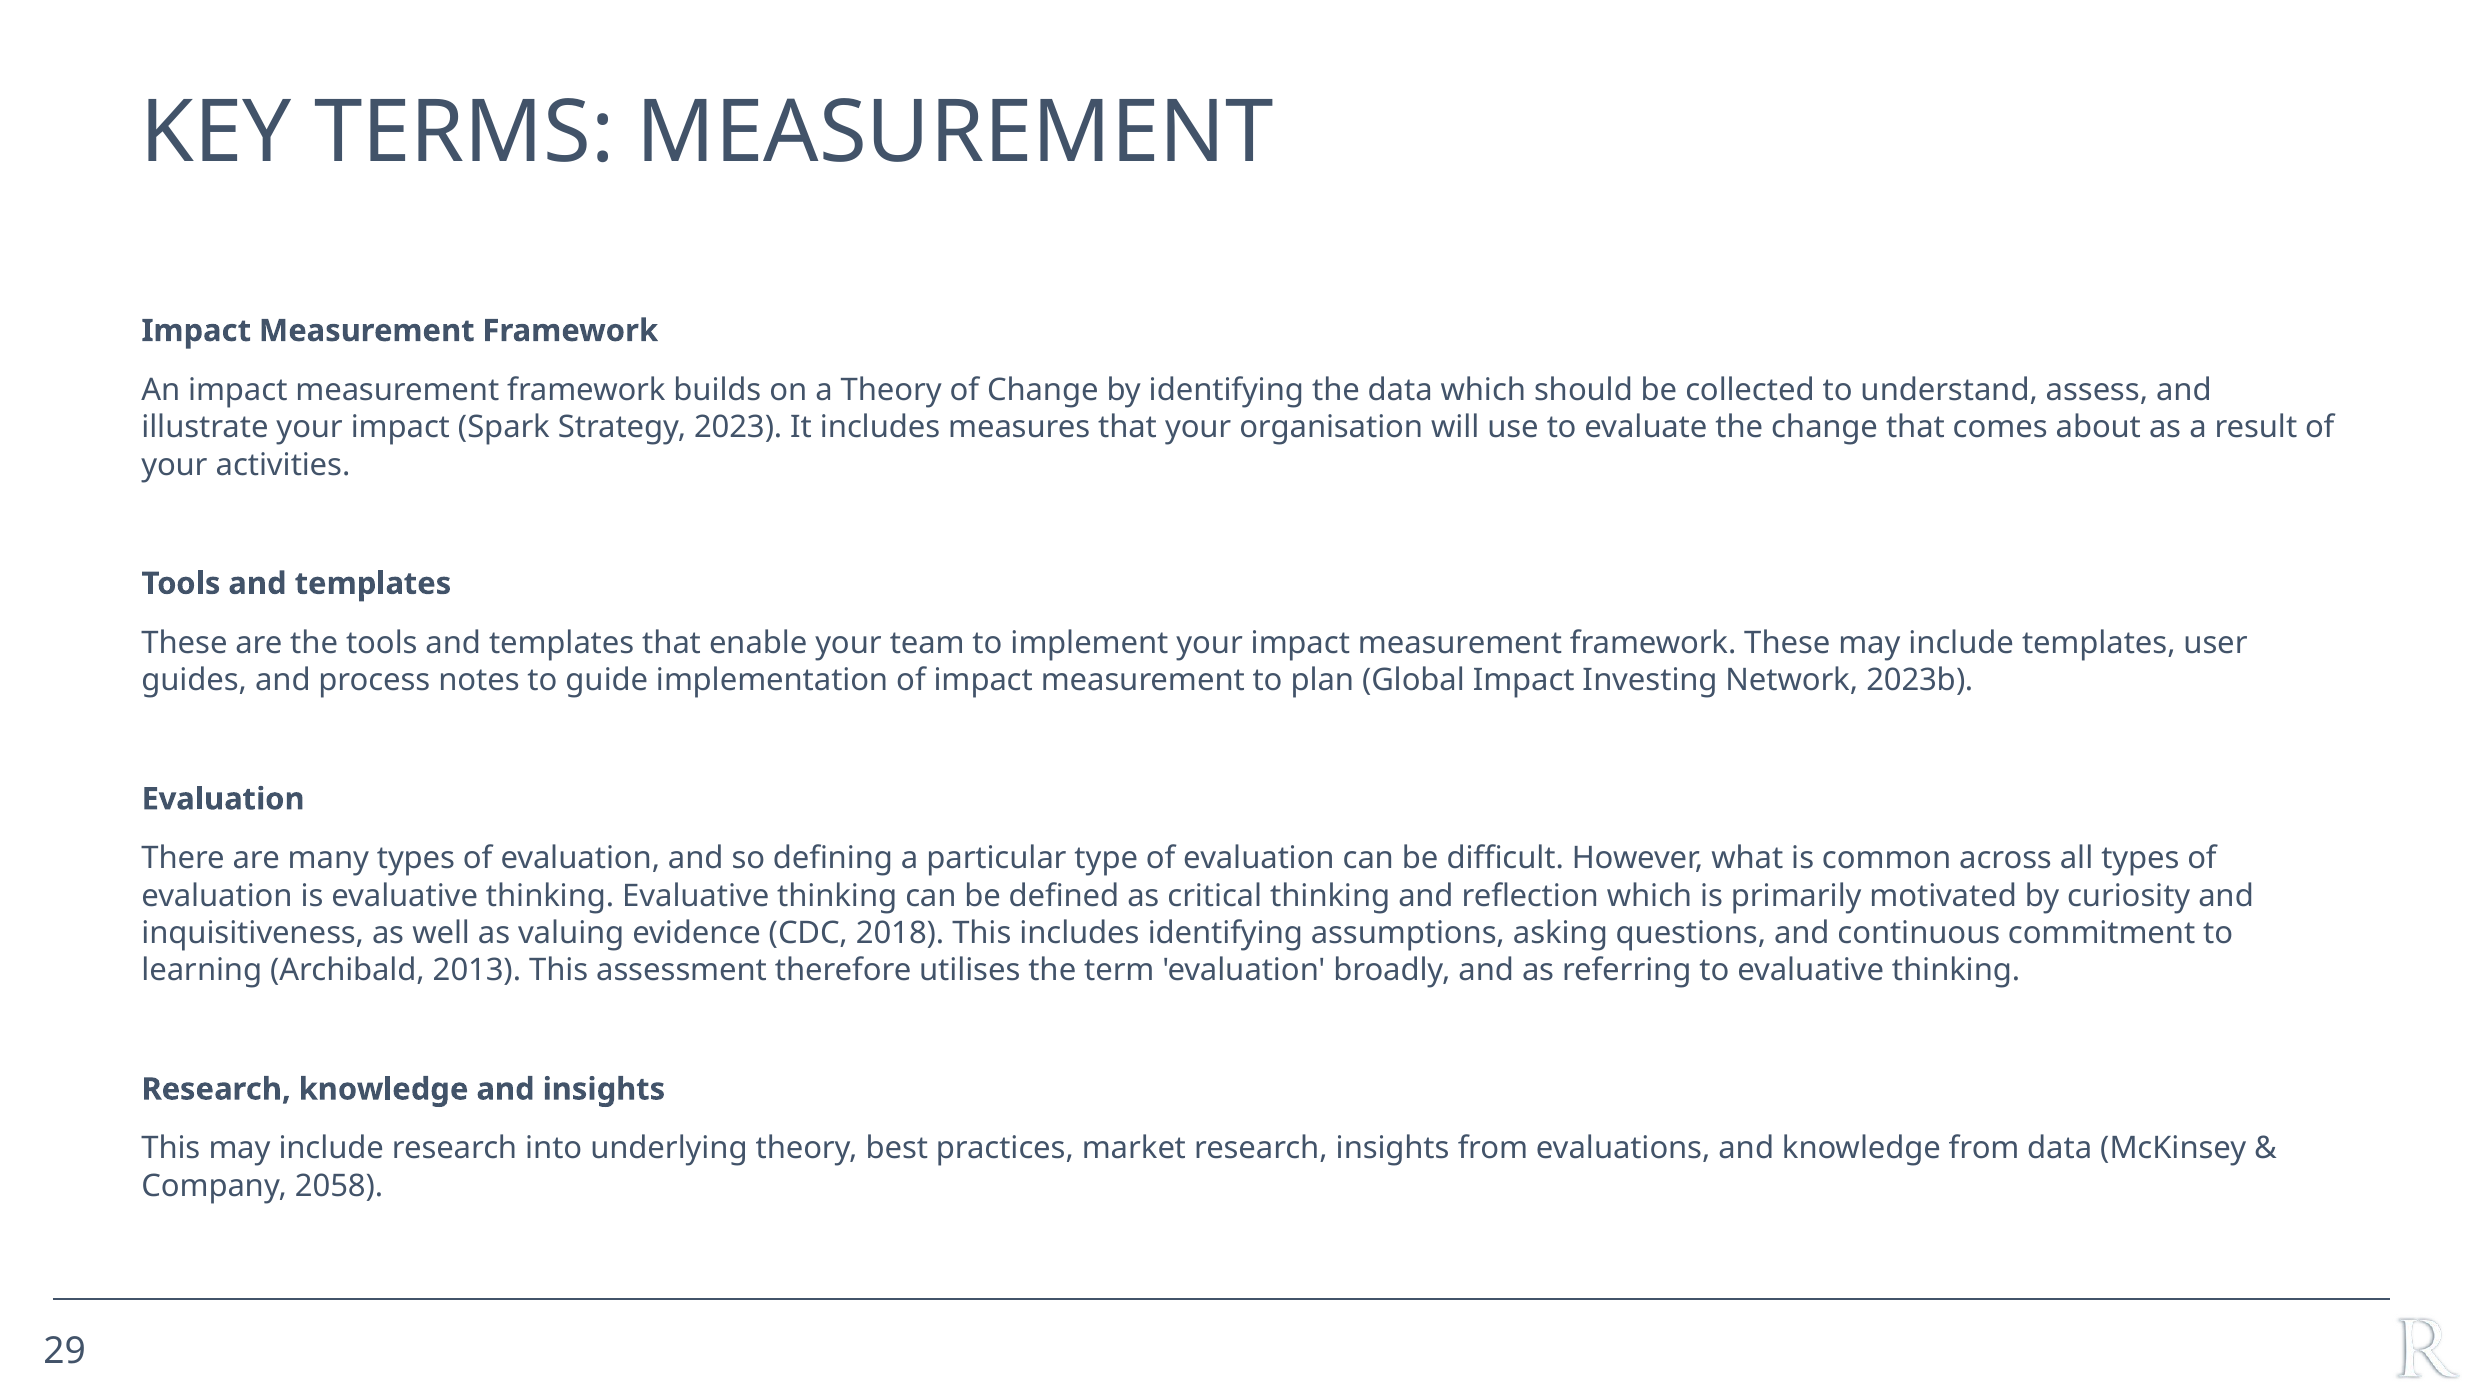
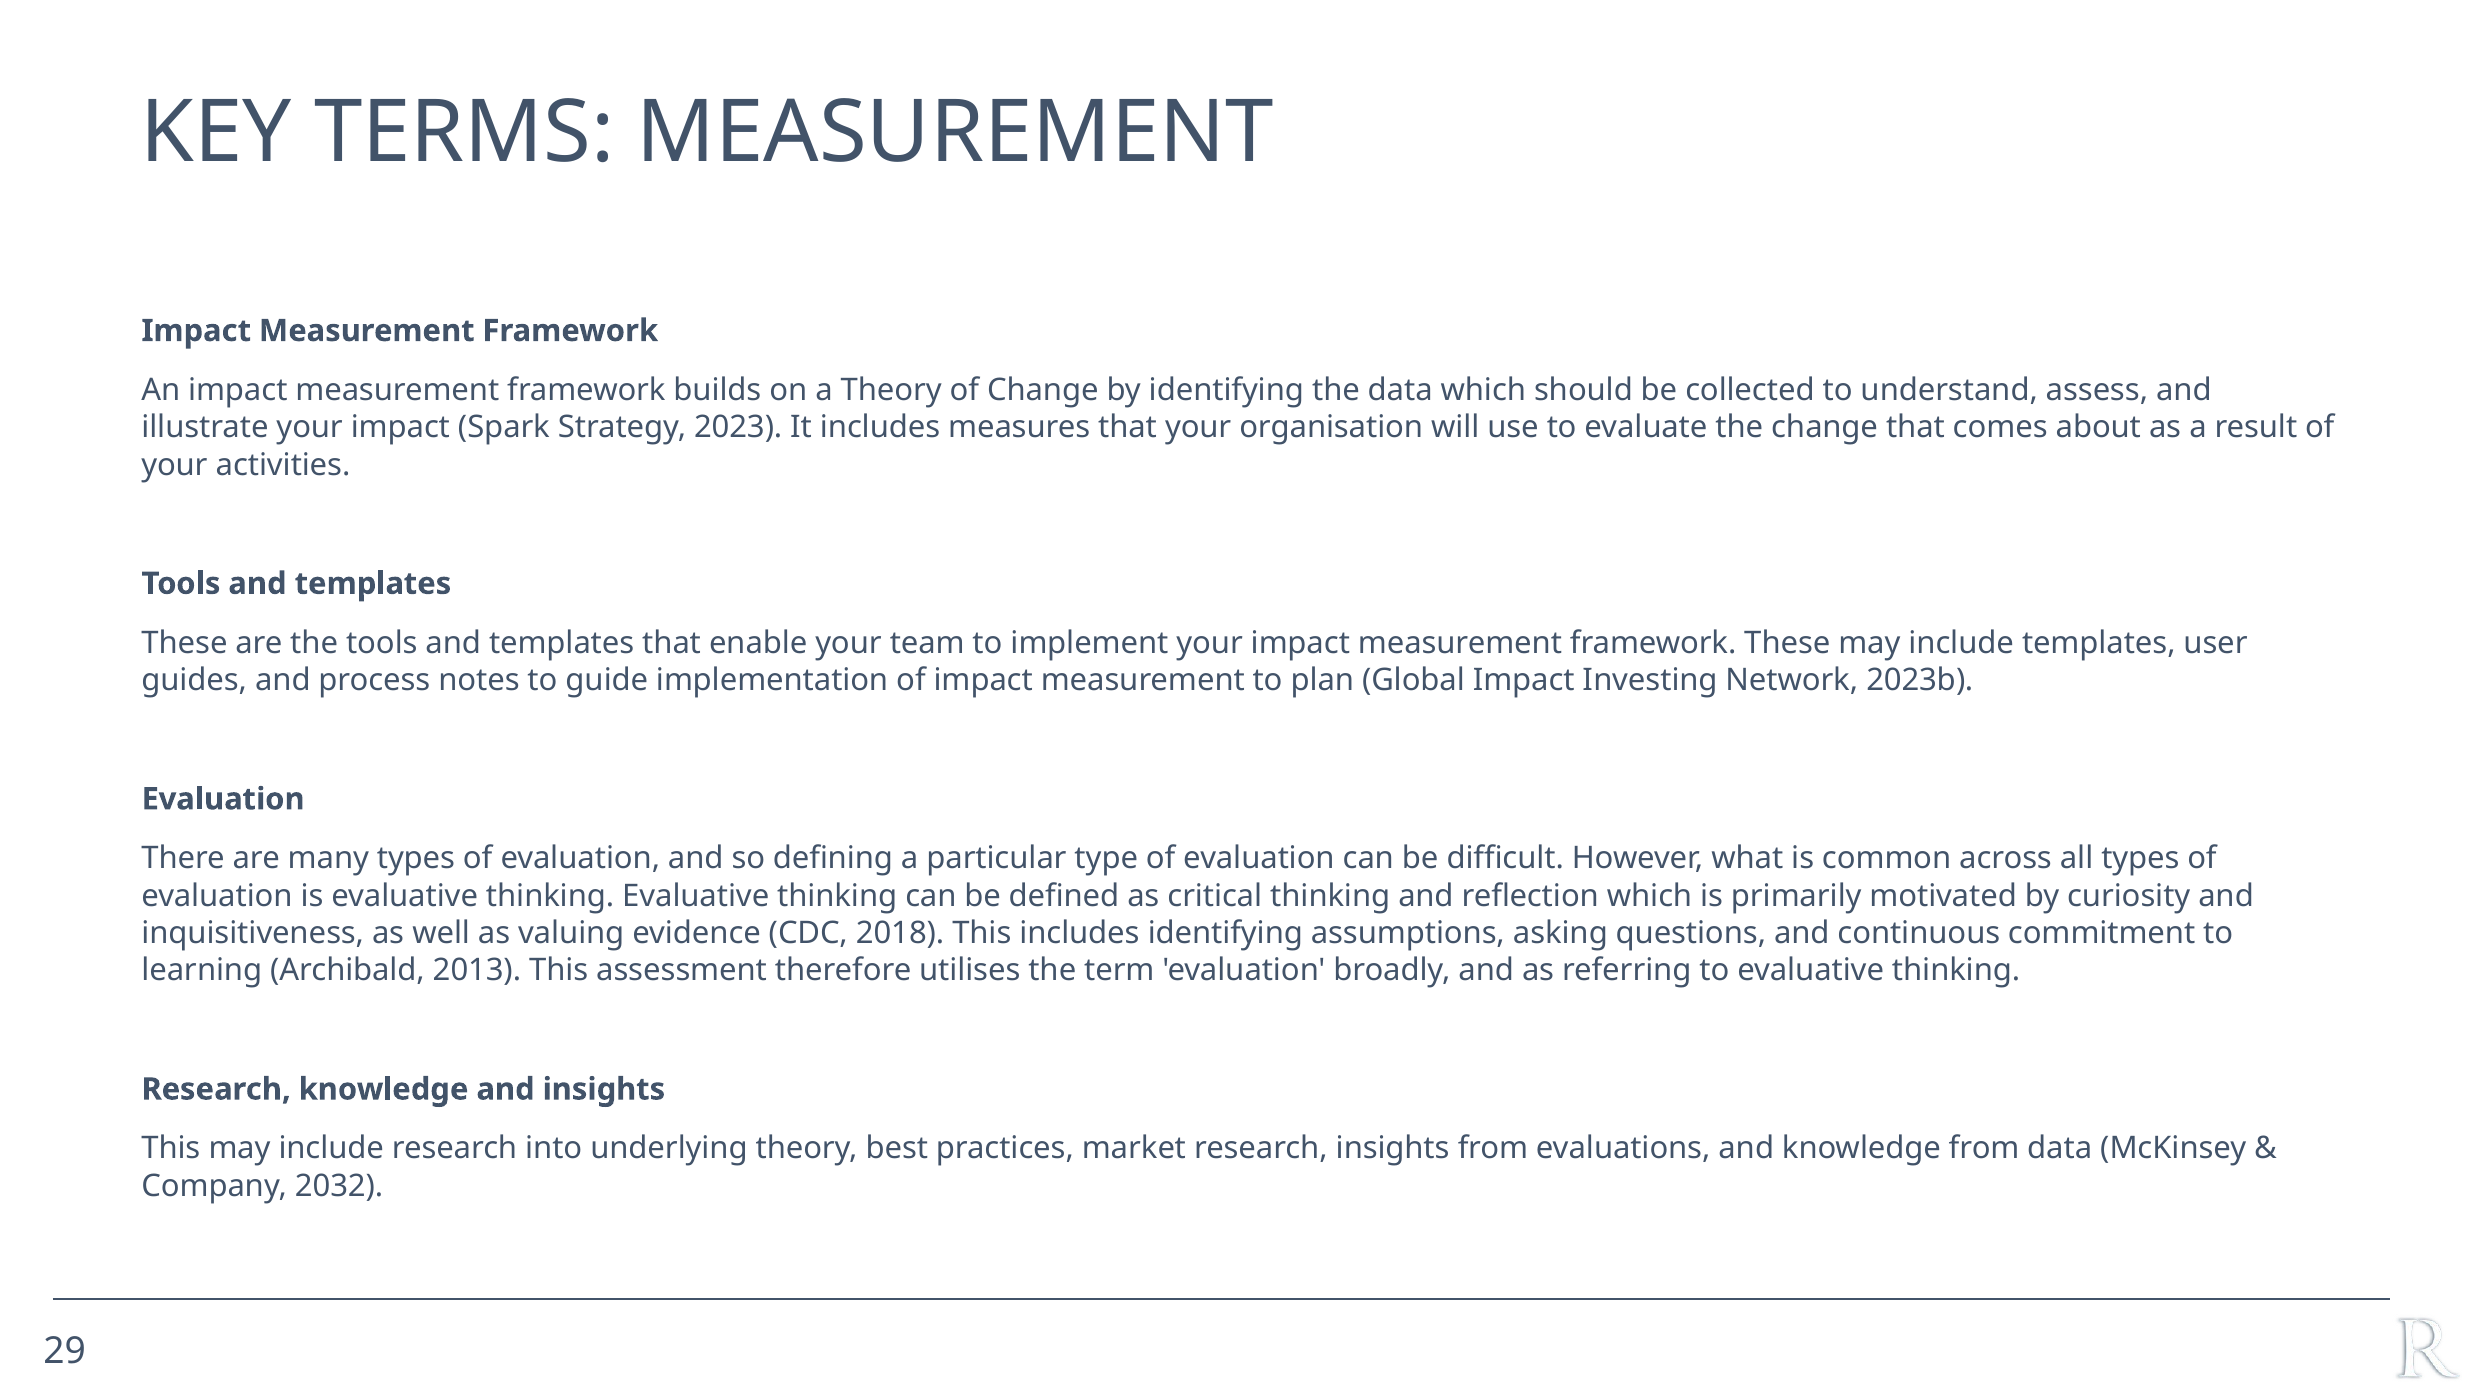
2058: 2058 -> 2032 (339, 1186)
